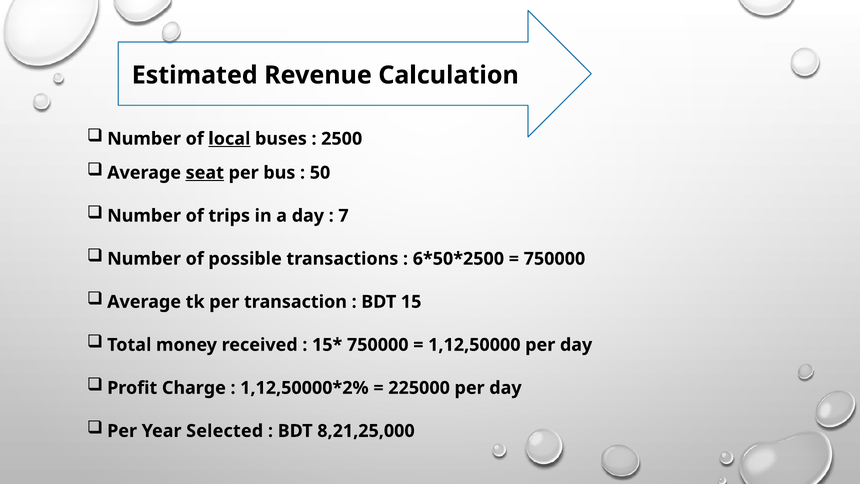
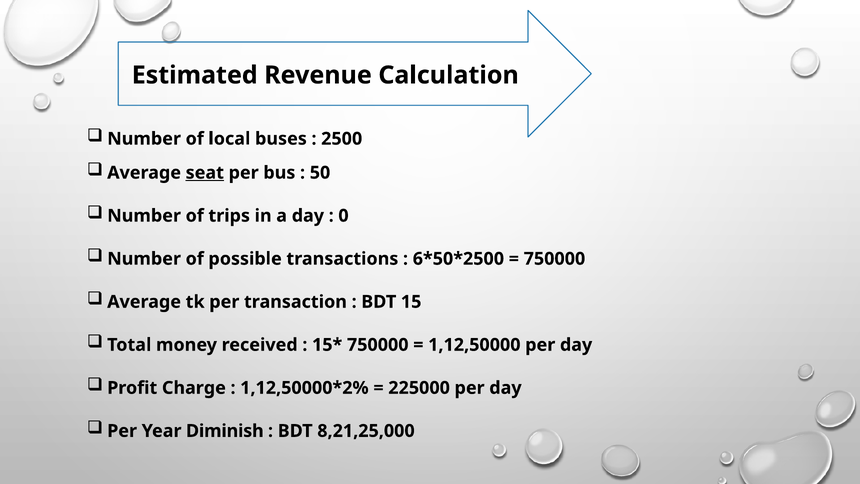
local underline: present -> none (229, 139)
7: 7 -> 0 (343, 216)
Selected: Selected -> Diminish (225, 431)
